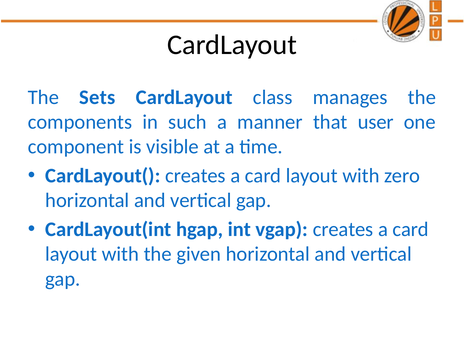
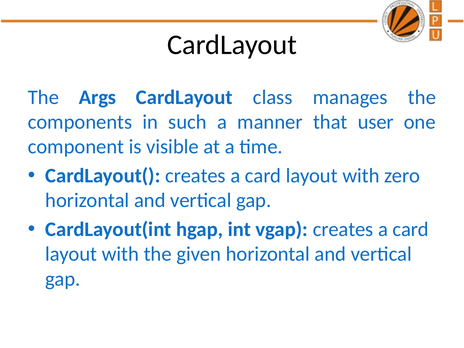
Sets: Sets -> Args (98, 97)
